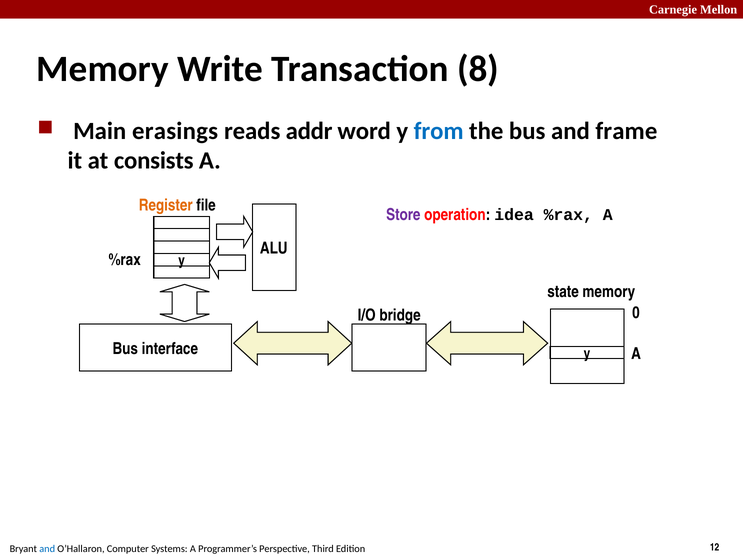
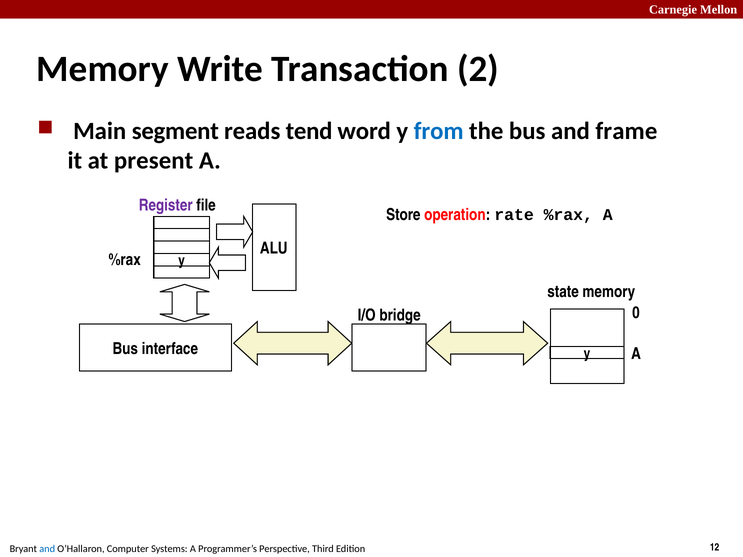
8: 8 -> 2 (478, 69)
erasings: erasings -> segment (175, 131)
addr: addr -> tend (309, 131)
consists: consists -> present (154, 161)
Register colour: orange -> purple (166, 205)
Store colour: purple -> black (403, 215)
idea: idea -> rate (514, 215)
